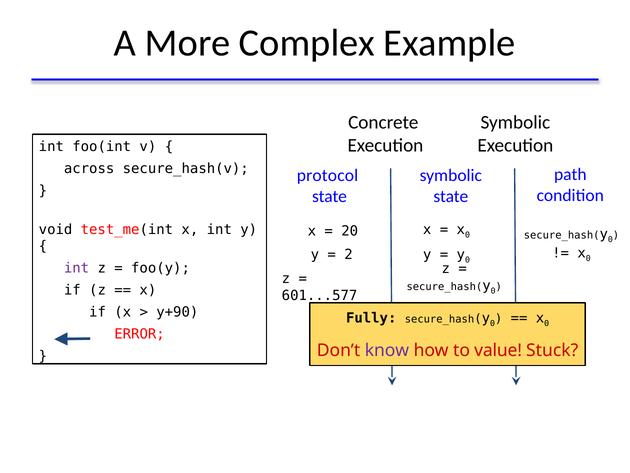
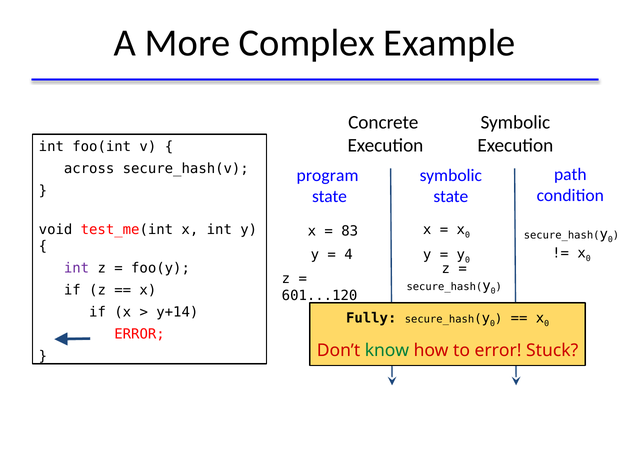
protocol: protocol -> program (328, 175)
20: 20 -> 83 (350, 231)
2: 2 -> 4 (349, 254)
601...577: 601...577 -> 601...120 (320, 295)
y+90: y+90 -> y+14 (177, 312)
know colour: purple -> green (387, 350)
to value: value -> error (498, 350)
